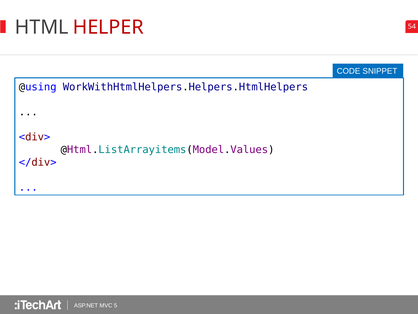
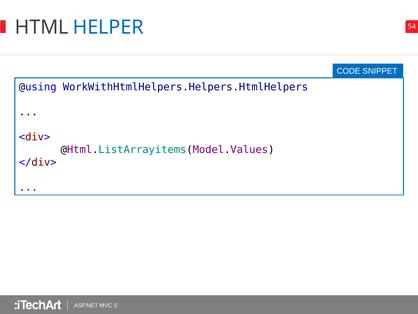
HELPER colour: red -> blue (108, 27)
